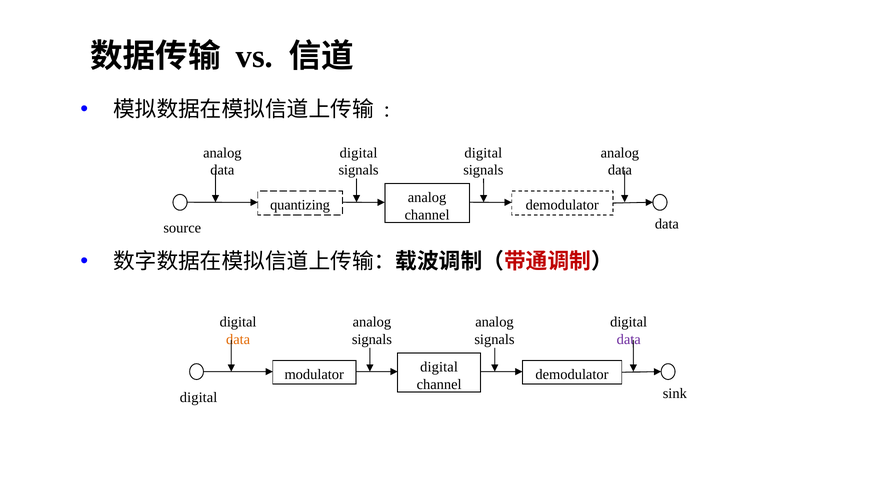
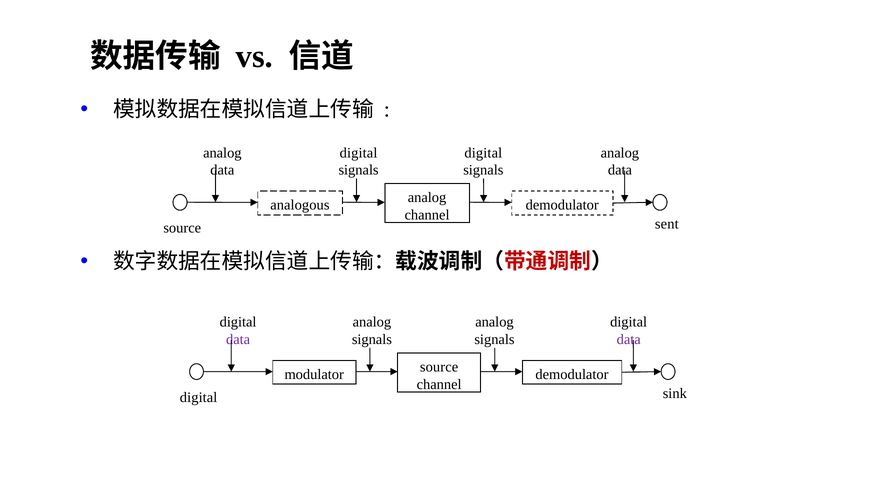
quantizing: quantizing -> analogous (300, 205)
source data: data -> sent (667, 224)
data colour: orange -> purple (238, 339)
digital: digital -> source (439, 367)
